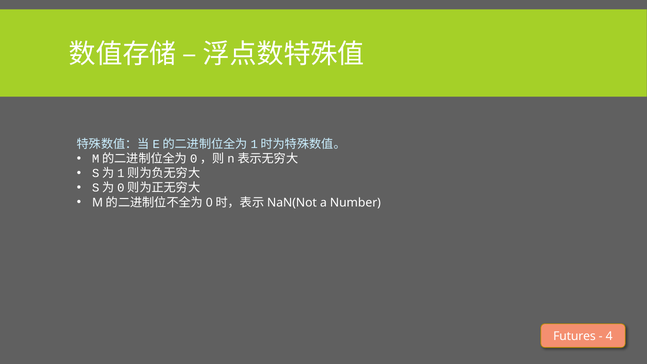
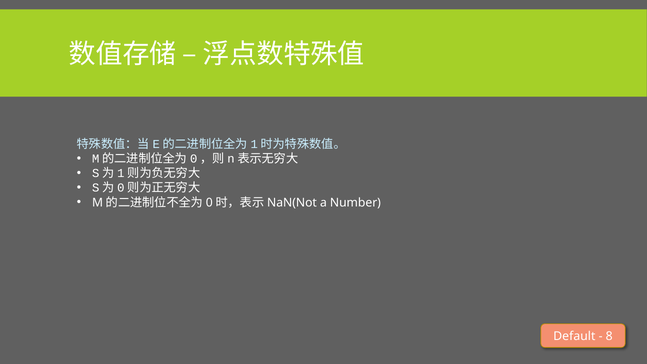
Futures: Futures -> Default (574, 336)
4: 4 -> 8 (609, 336)
